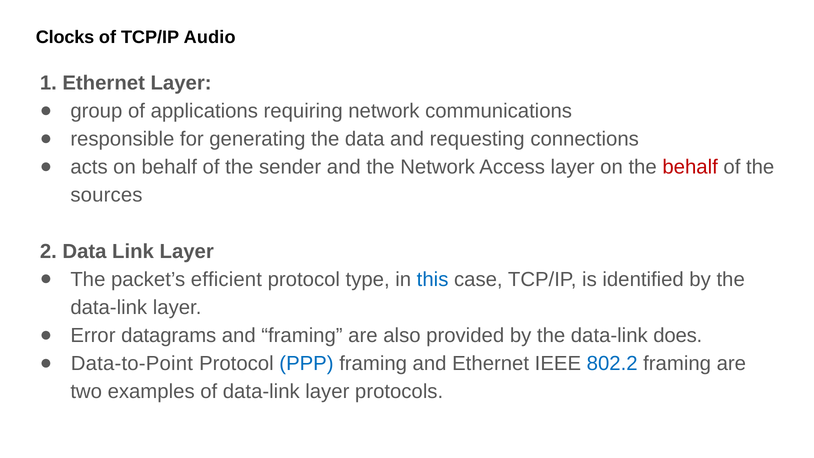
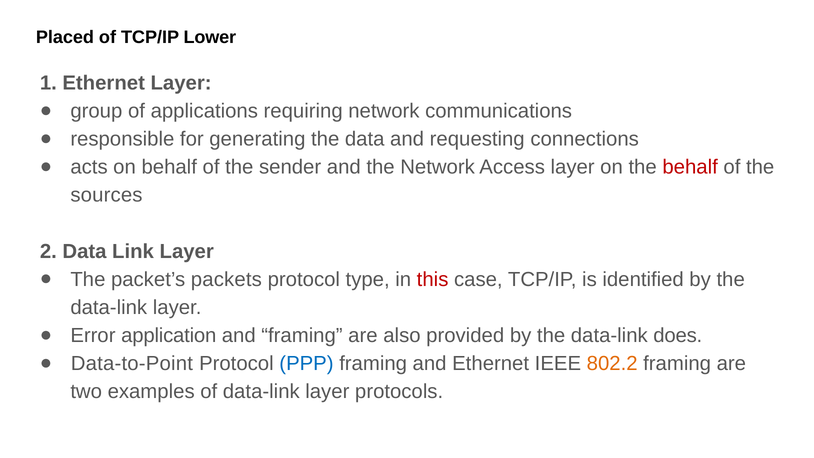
Clocks: Clocks -> Placed (65, 37)
Audio: Audio -> Lower (210, 37)
efficient: efficient -> packets (226, 279)
this colour: blue -> red (433, 279)
datagrams: datagrams -> application (169, 335)
802.2 colour: blue -> orange (612, 364)
